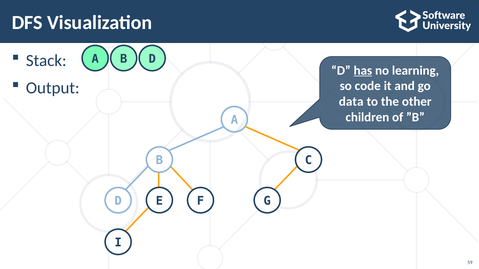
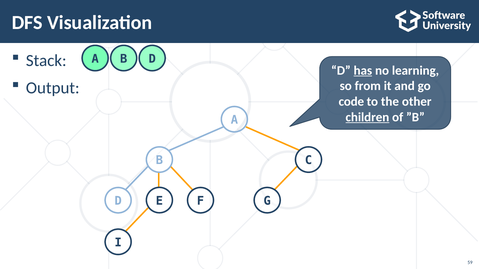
code: code -> from (368, 86)
data: data -> code (351, 102)
children underline: none -> present (367, 117)
